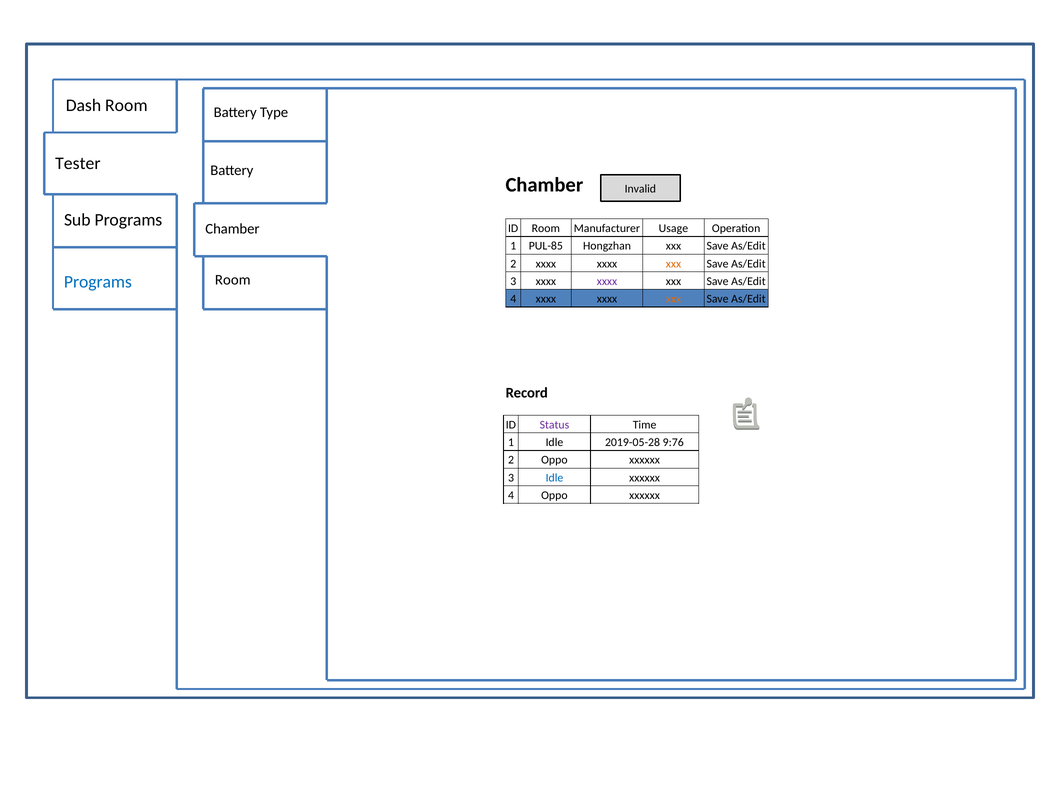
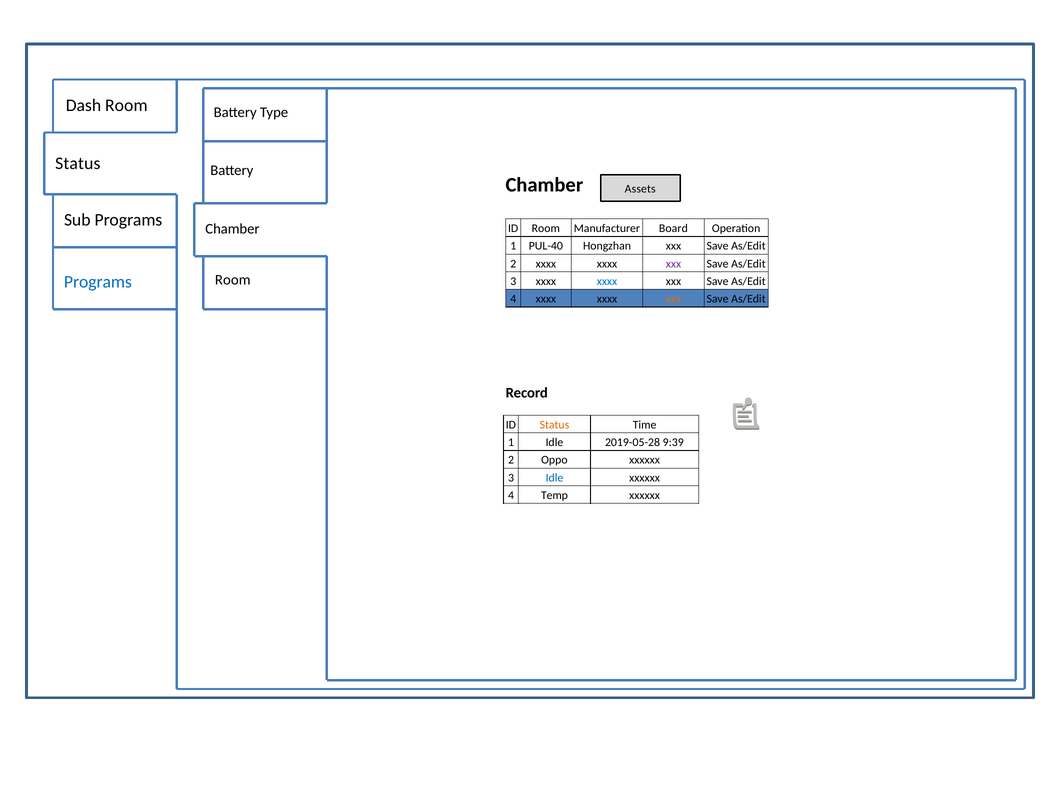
Tester: Tester -> Status (78, 164)
Invalid: Invalid -> Assets (640, 189)
Usage: Usage -> Board (673, 228)
PUL-85: PUL-85 -> PUL-40 (546, 246)
xxx colour: orange -> purple (673, 264)
xxxx colour: purple -> blue (607, 281)
Status colour: purple -> orange (554, 425)
9:76: 9:76 -> 9:39 (673, 442)
4 Oppo: Oppo -> Temp (554, 495)
